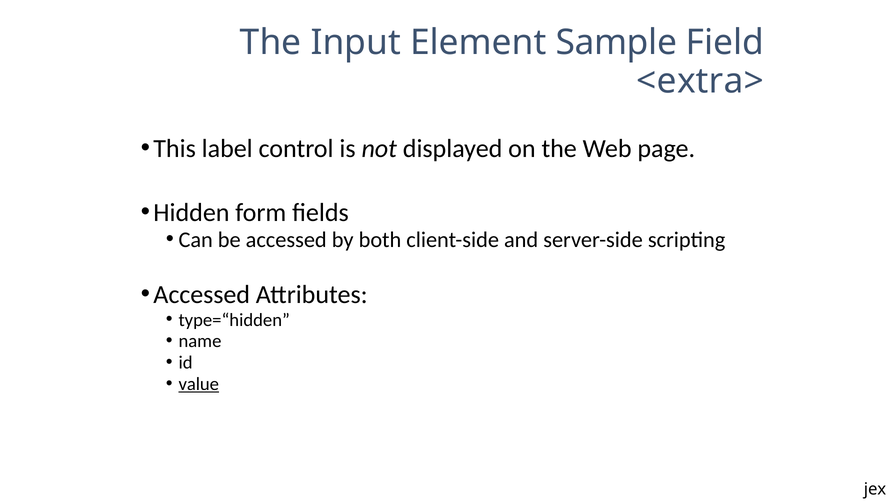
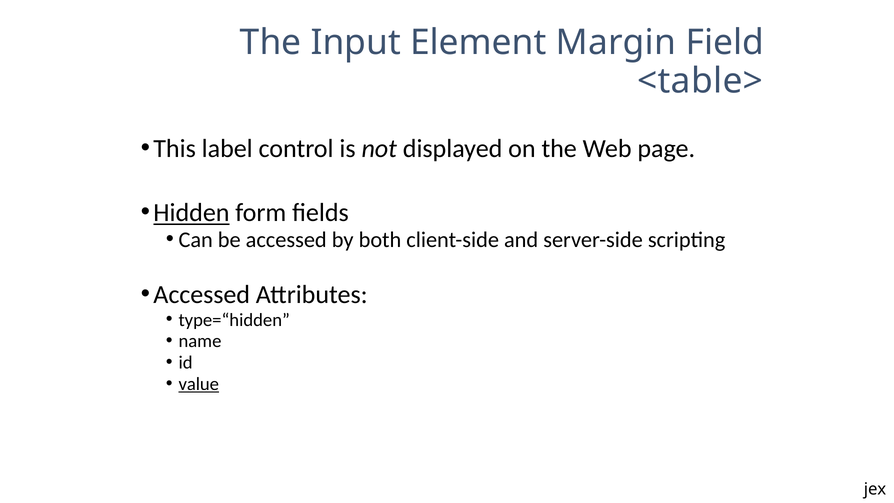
Sample: Sample -> Margin (616, 43)
<extra>: <extra> -> <table> (700, 81)
Hidden underline: none -> present (191, 213)
